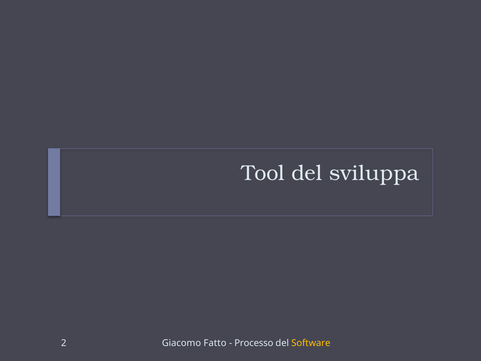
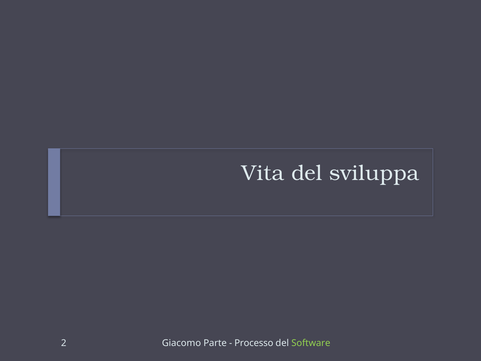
Tool: Tool -> Vita (263, 173)
Fatto: Fatto -> Parte (215, 343)
Software colour: yellow -> light green (311, 343)
